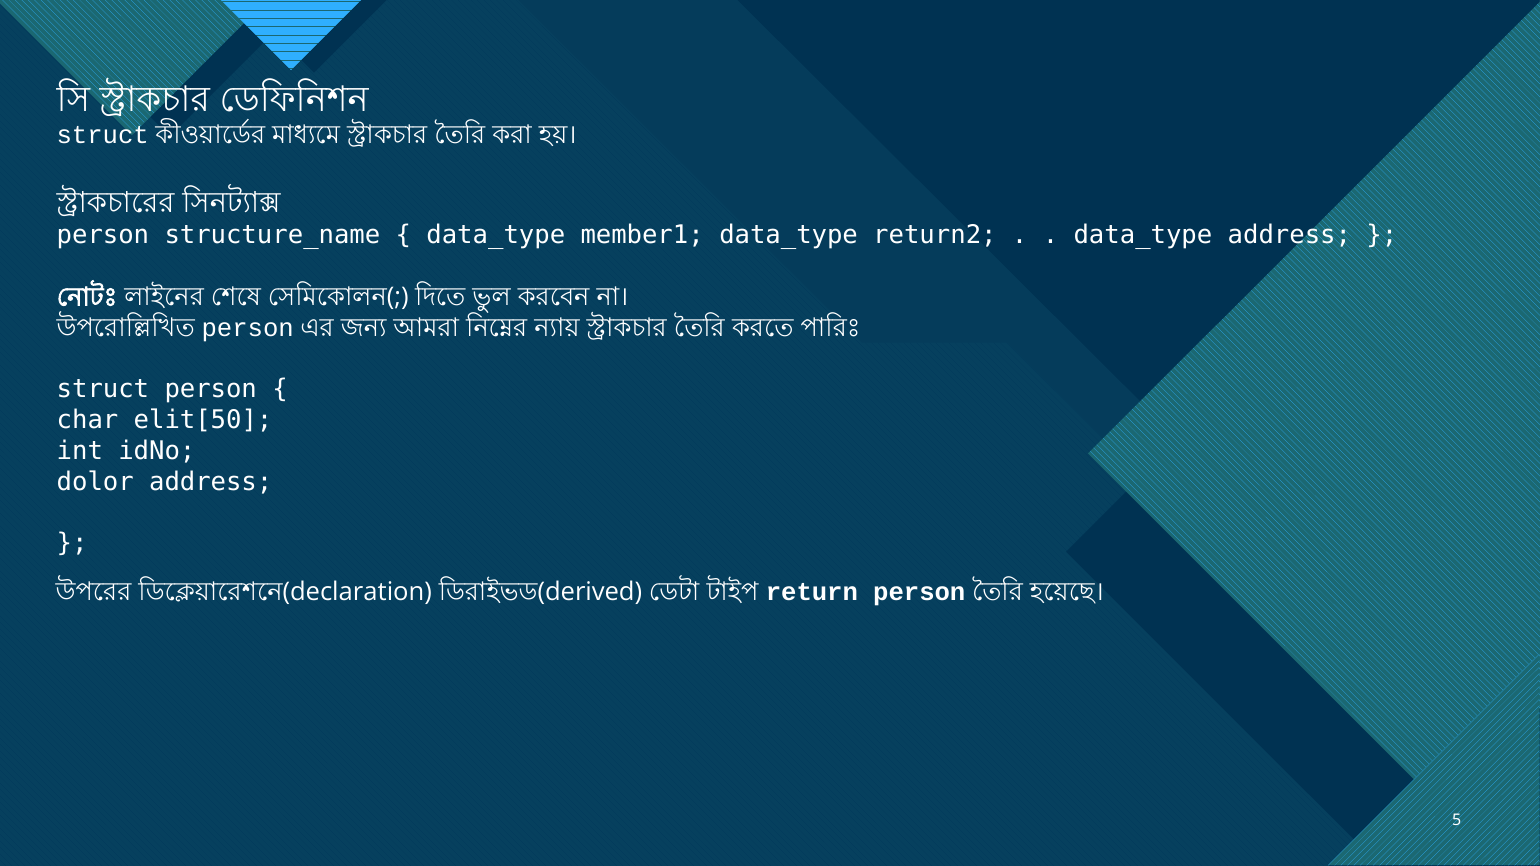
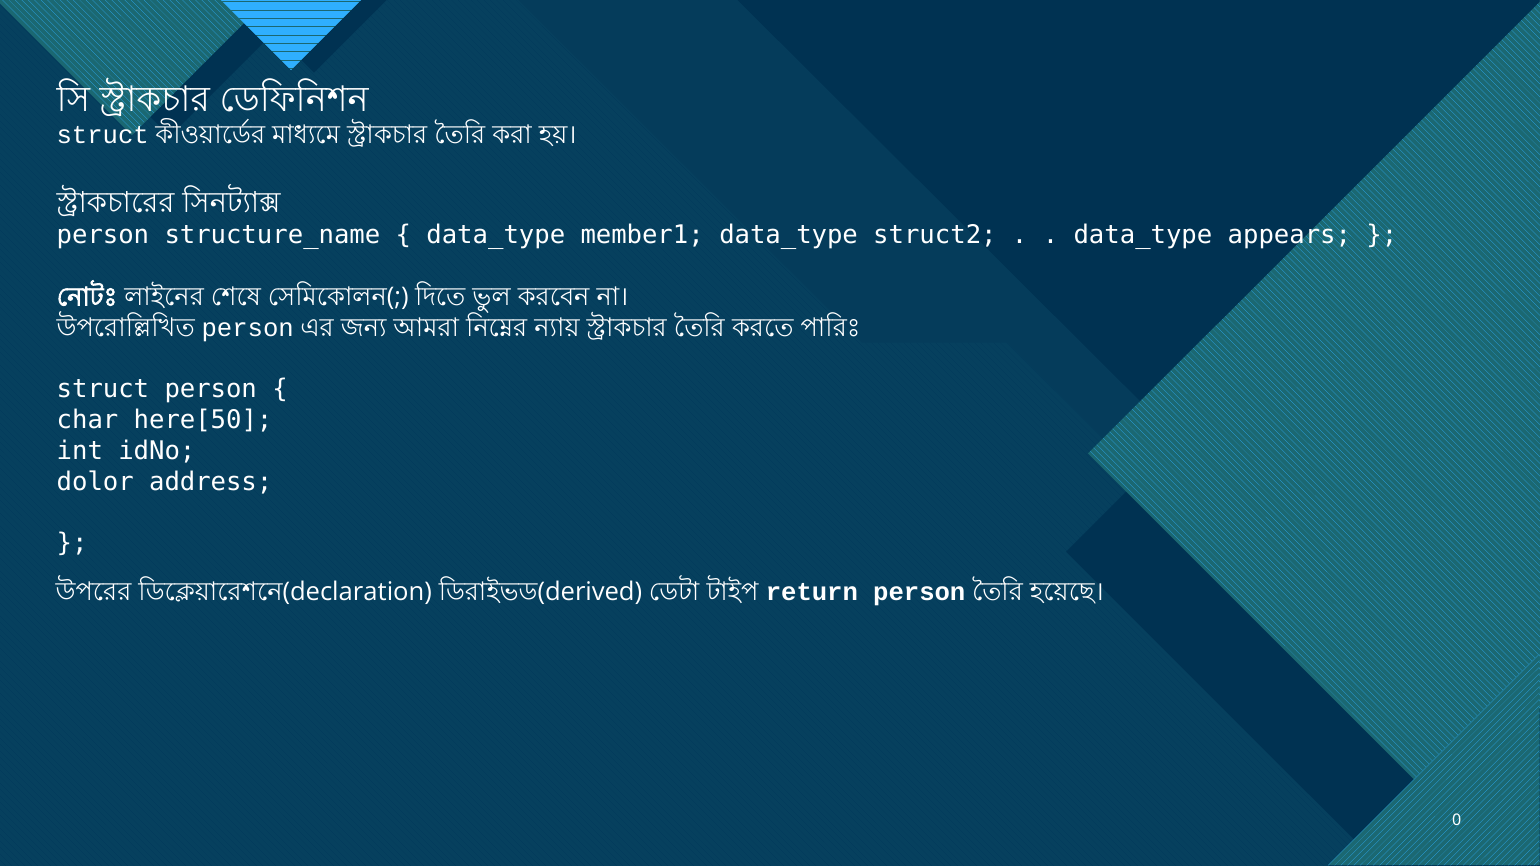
return2: return2 -> struct2 (935, 235)
data_type address: address -> appears (1289, 235)
elit[50: elit[50 -> here[50 (203, 420)
5: 5 -> 0 (1457, 821)
